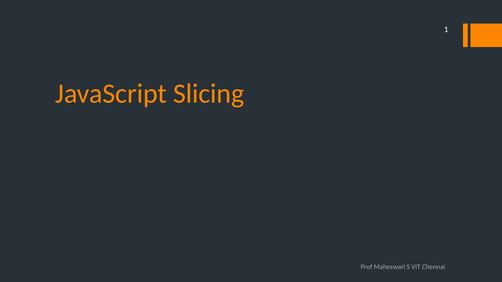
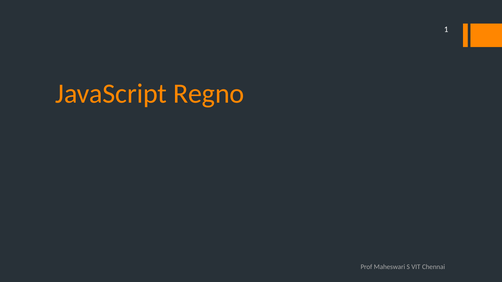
Slicing: Slicing -> Regno (209, 94)
